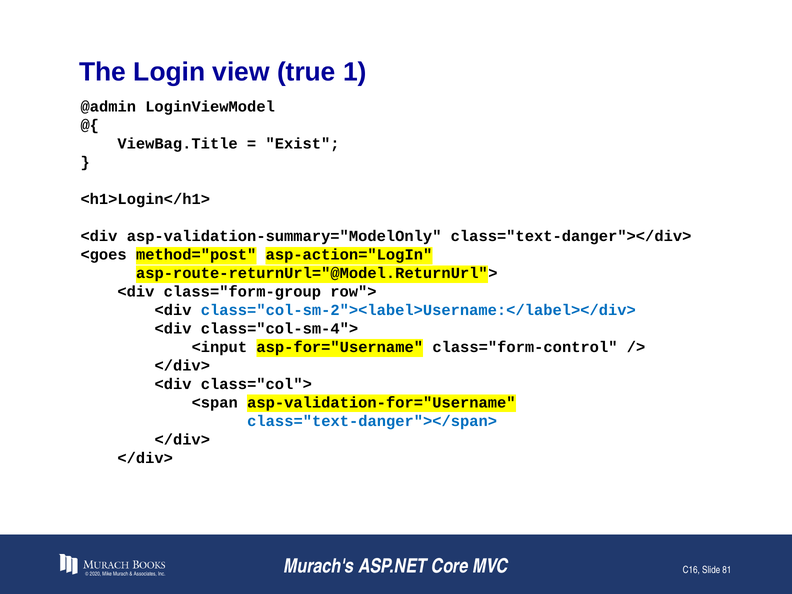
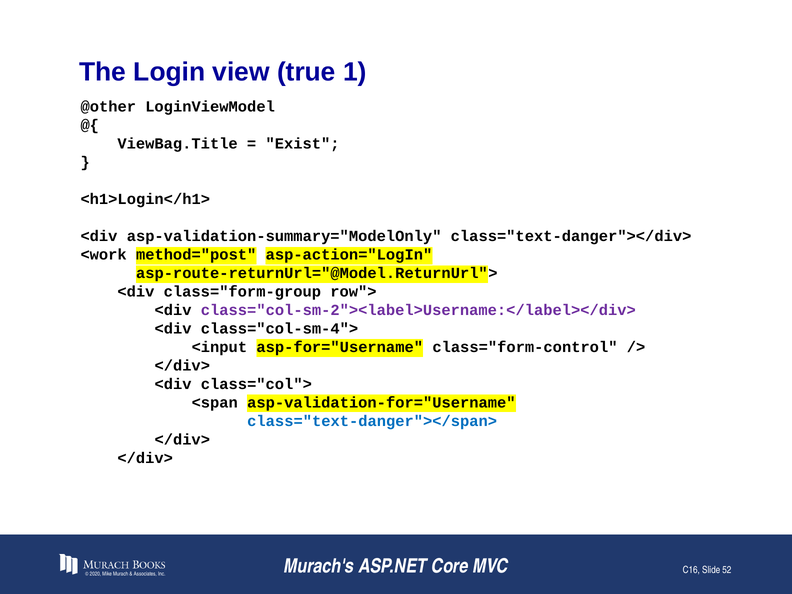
@admin: @admin -> @other (108, 107)
<goes: <goes -> <work (104, 255)
class="col-sm-2"><label>Username:</label></div> colour: blue -> purple (418, 310)
81: 81 -> 52 (727, 570)
